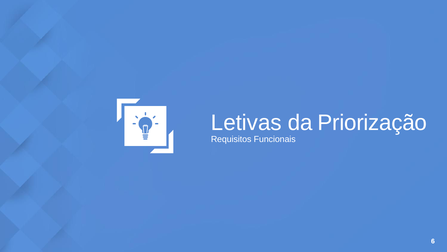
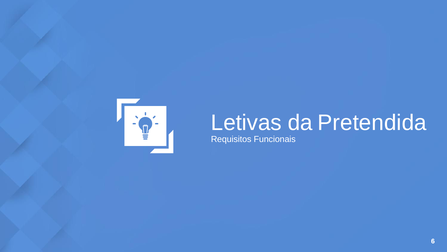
Priorização: Priorização -> Pretendida (372, 122)
